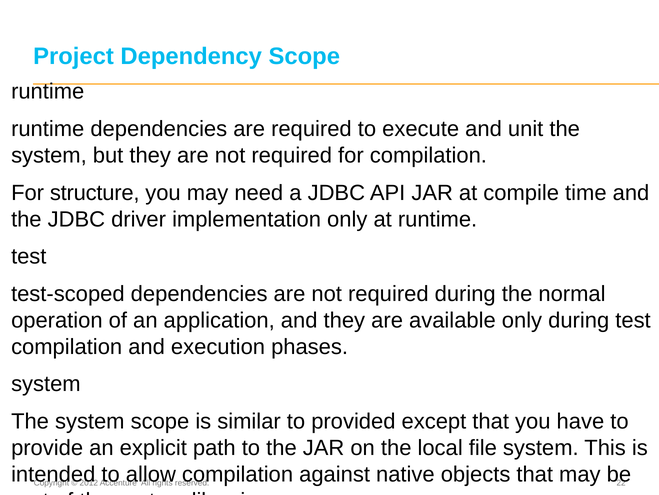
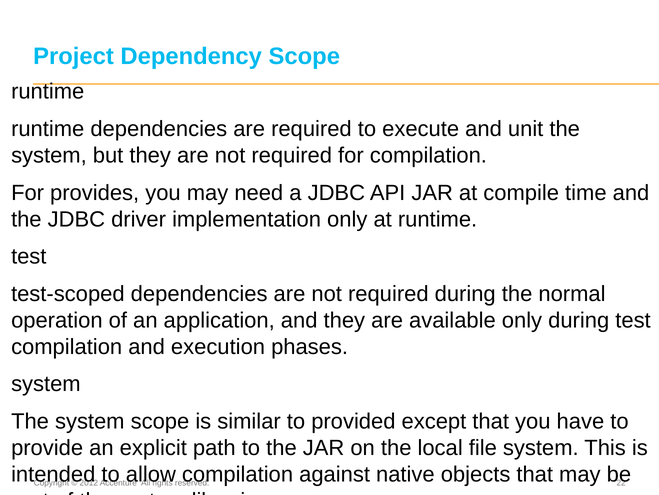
structure: structure -> provides (95, 193)
